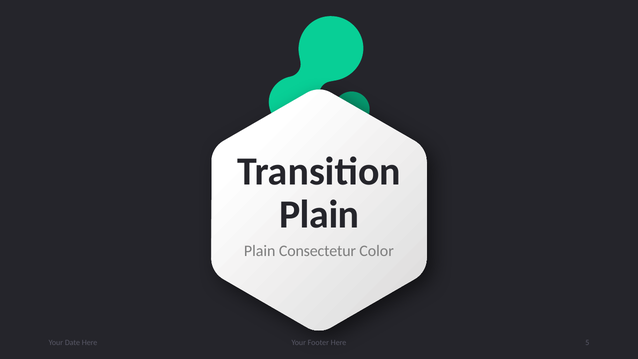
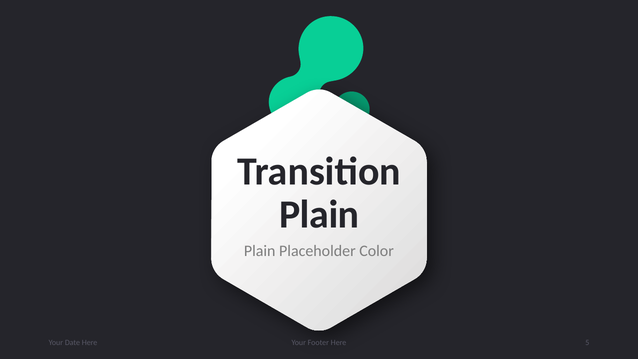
Consectetur: Consectetur -> Placeholder (317, 251)
